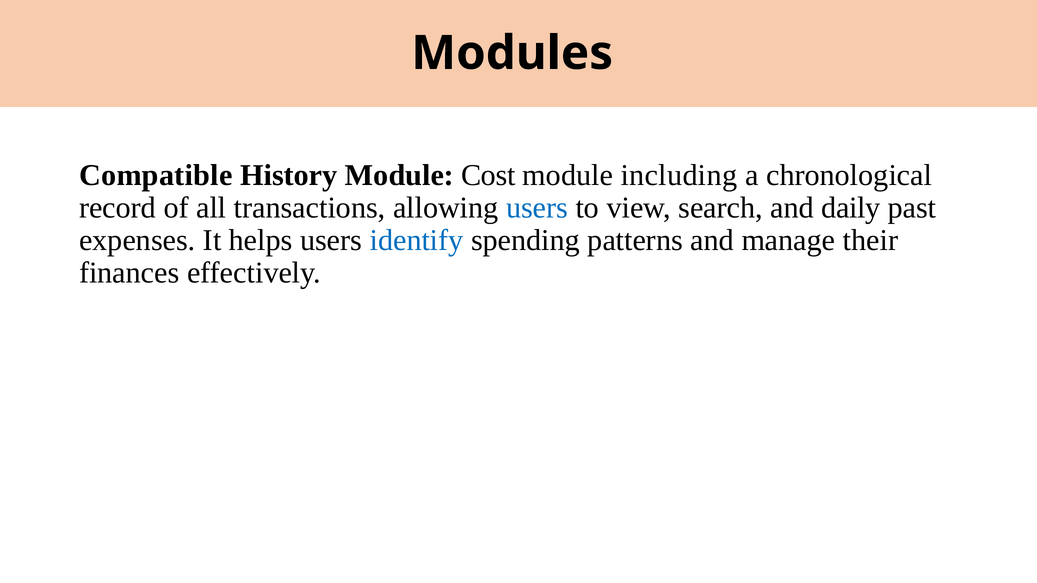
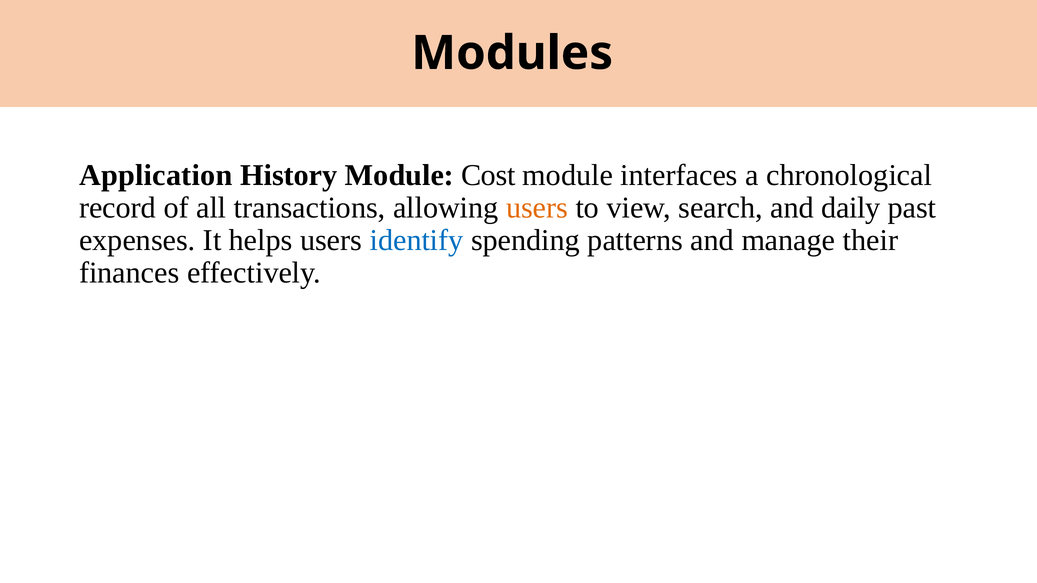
Compatible: Compatible -> Application (156, 175)
including: including -> interfaces (679, 175)
users colour: blue -> orange (537, 208)
